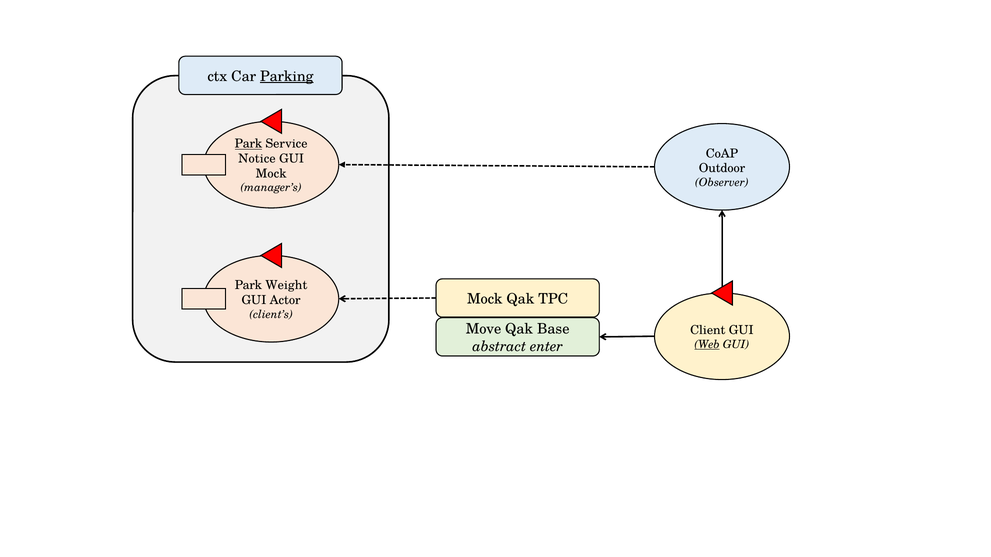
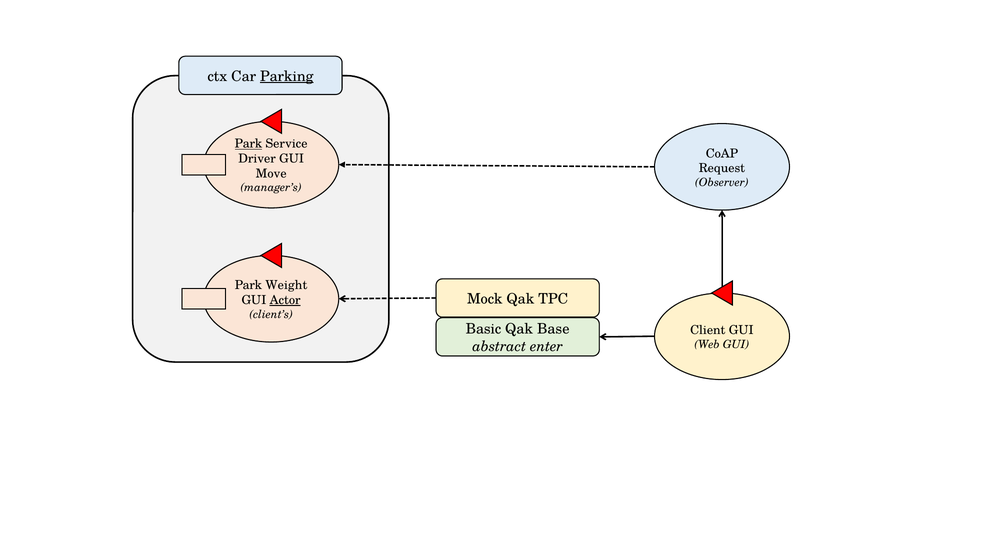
Notice: Notice -> Driver (257, 159)
Outdoor: Outdoor -> Request (722, 168)
Mock: Mock -> Move (271, 174)
Actor underline: none -> present (285, 300)
Move: Move -> Basic (483, 329)
Web underline: present -> none (707, 345)
